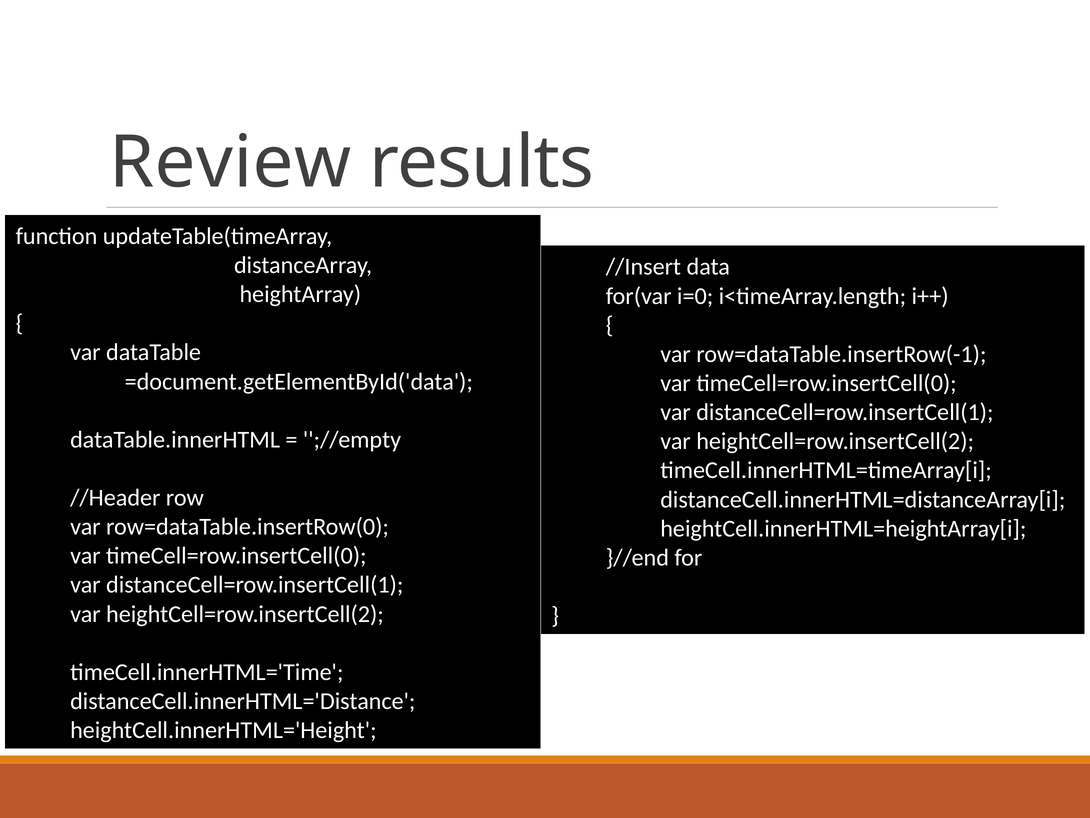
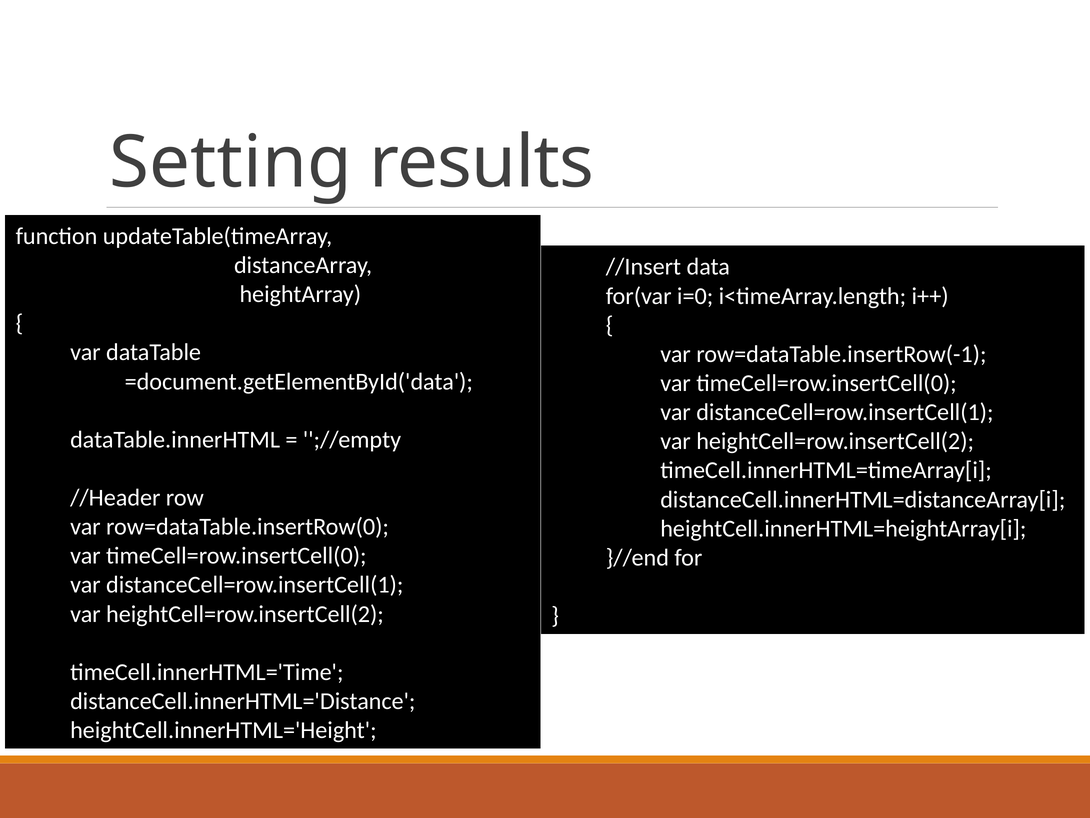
Review: Review -> Setting (230, 163)
